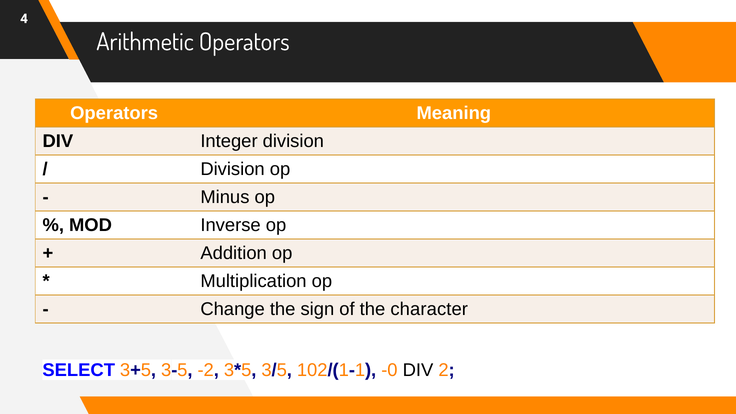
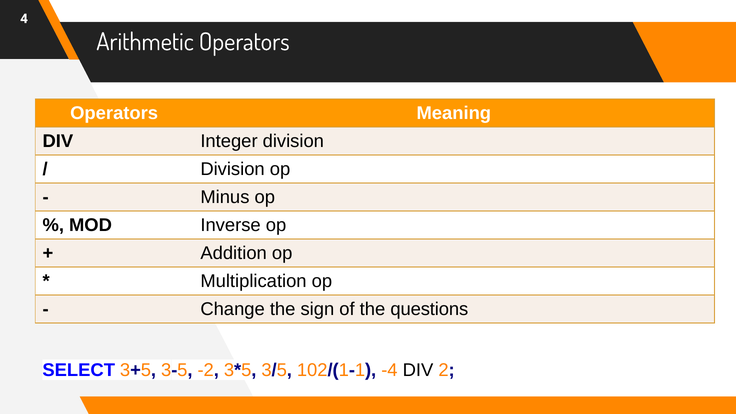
character: character -> questions (429, 309)
-0: -0 -> -4 (389, 370)
